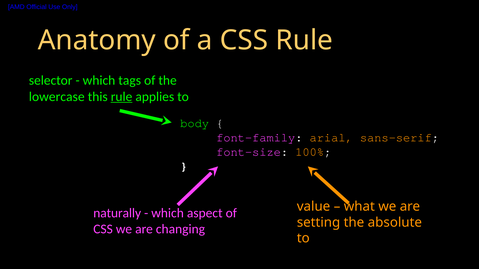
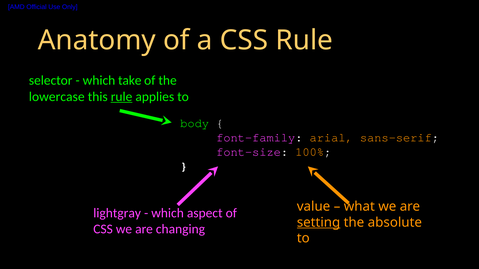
tags: tags -> take (130, 81)
naturally: naturally -> lightgray (117, 213)
setting underline: none -> present (319, 223)
